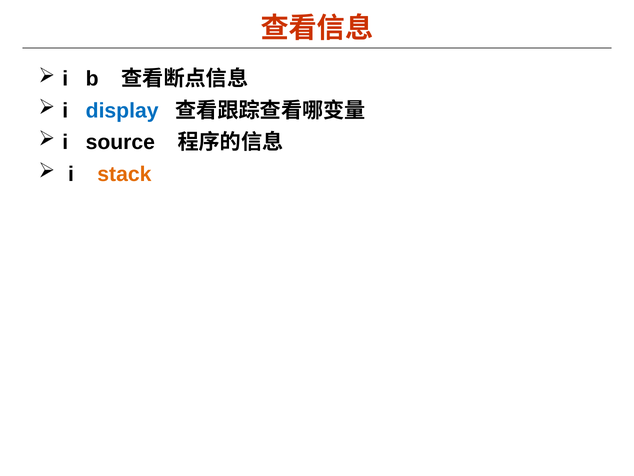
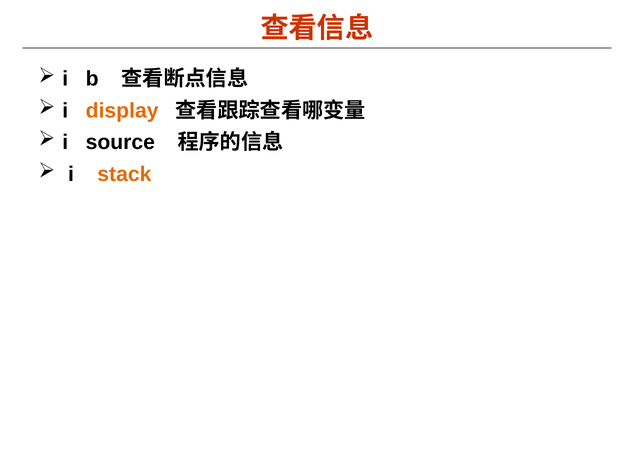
display colour: blue -> orange (122, 111)
